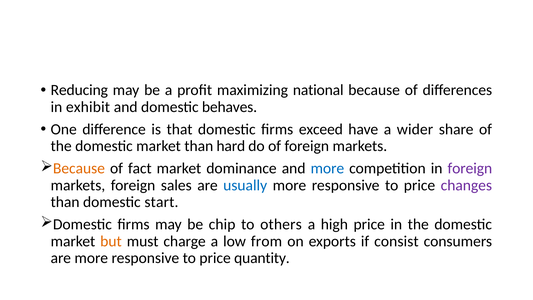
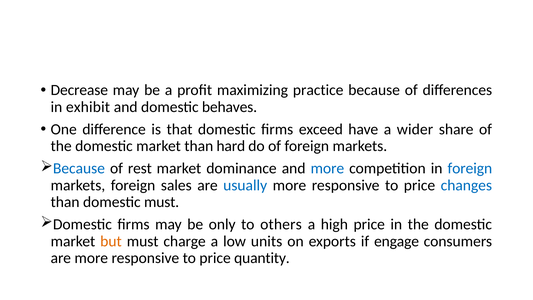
Reducing: Reducing -> Decrease (79, 90)
national: national -> practice (318, 90)
Because colour: orange -> blue (79, 168)
fact: fact -> rest (140, 168)
foreign colour: purple -> blue (470, 168)
changes colour: purple -> blue (466, 185)
domestic start: start -> must (162, 202)
chip: chip -> only (222, 224)
from: from -> units (267, 241)
consist: consist -> engage (397, 241)
